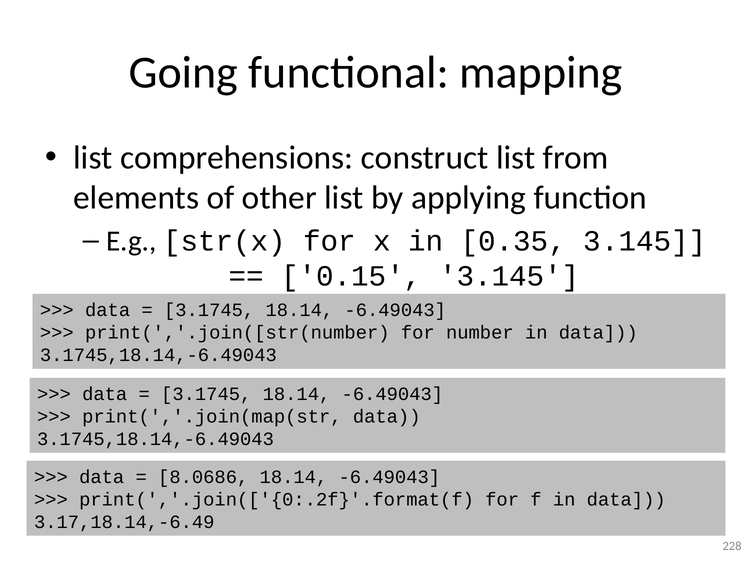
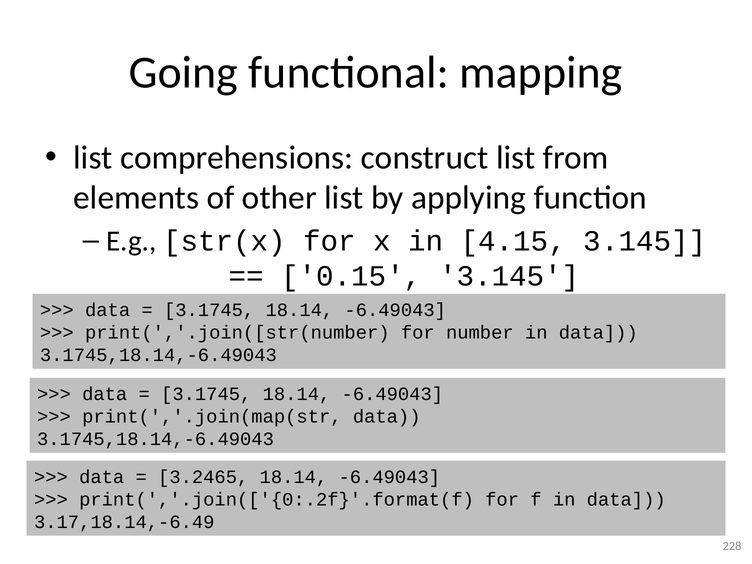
0.35: 0.35 -> 4.15 (513, 241)
8.0686: 8.0686 -> 3.2465 (203, 477)
